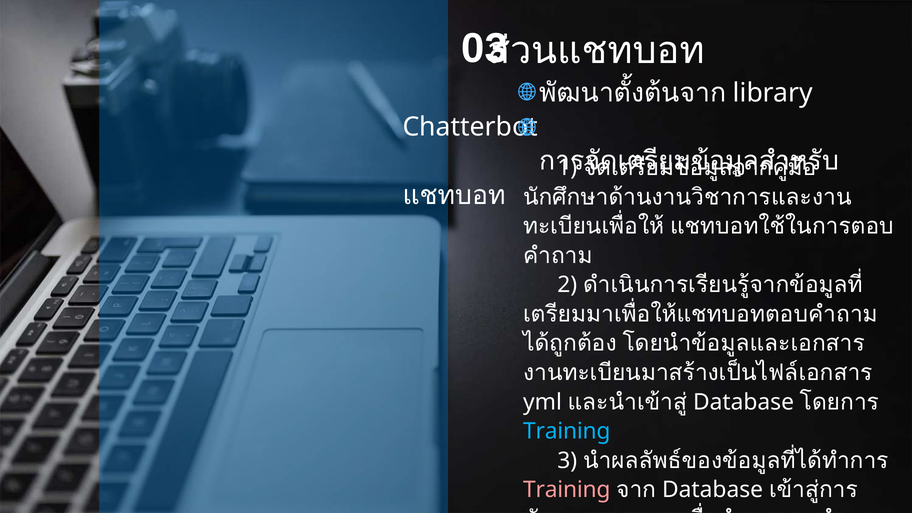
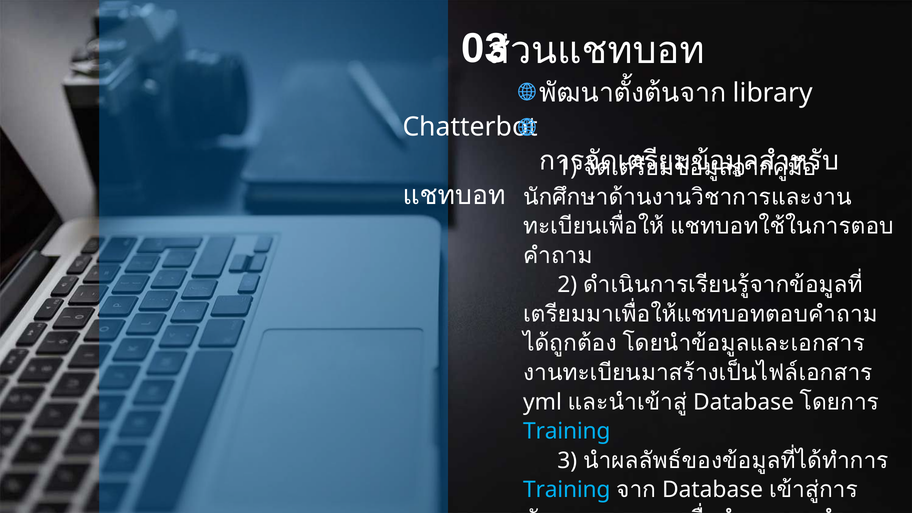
Training colour: pink -> light blue (567, 490)
